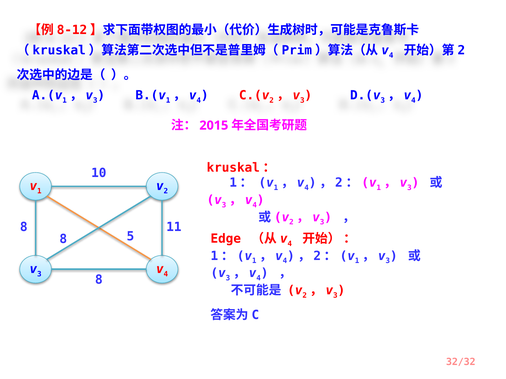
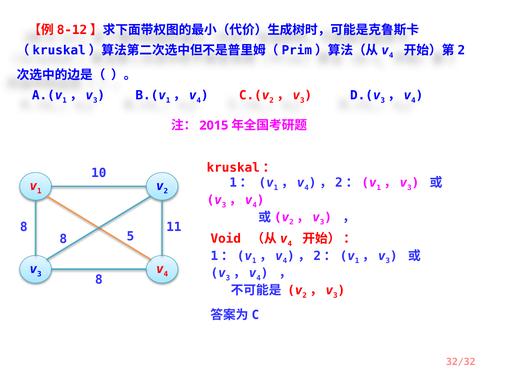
Edge: Edge -> Void (226, 239)
